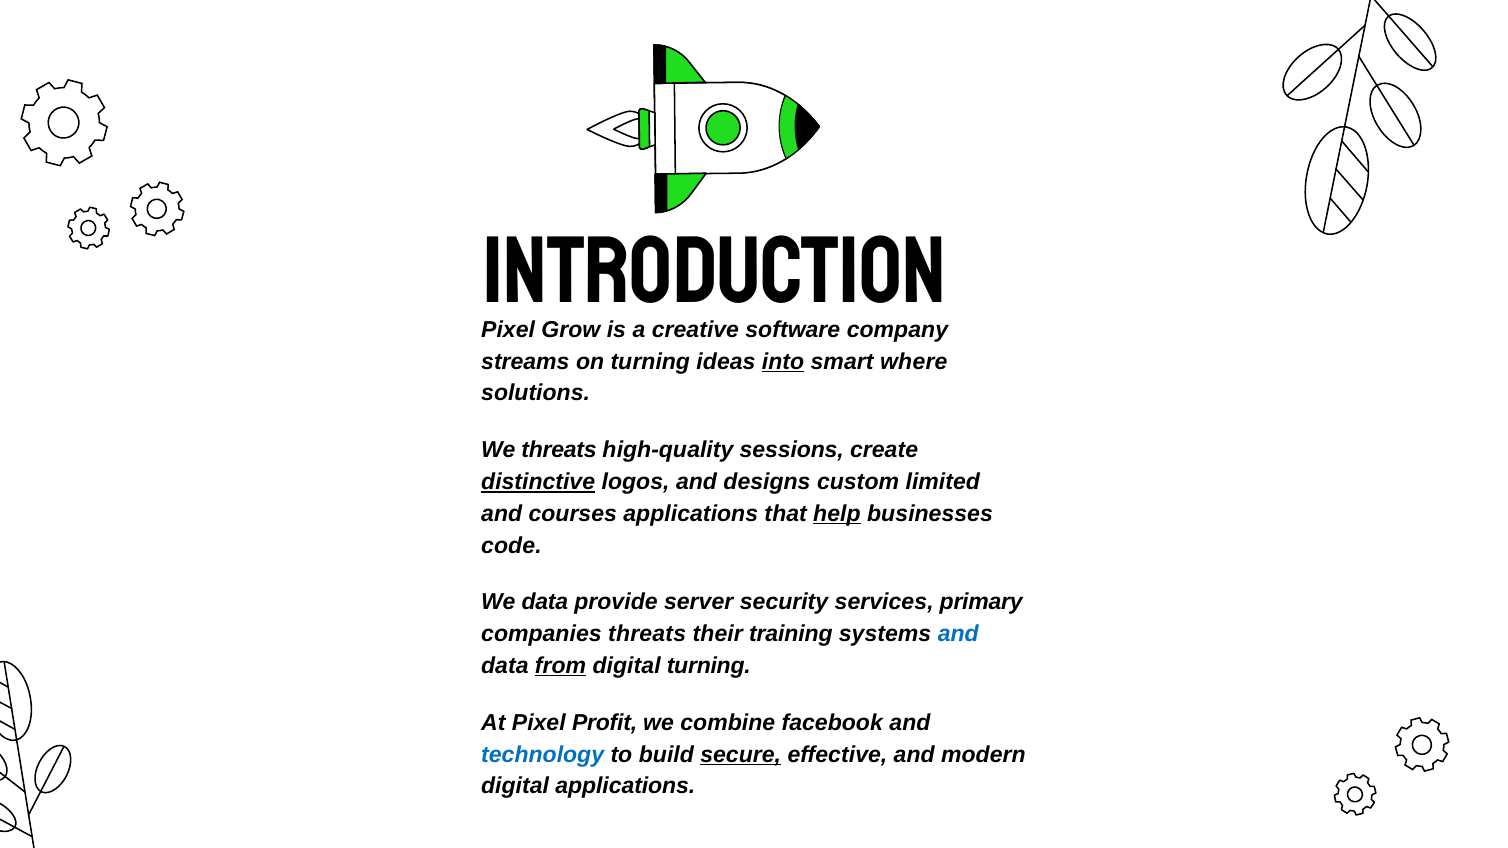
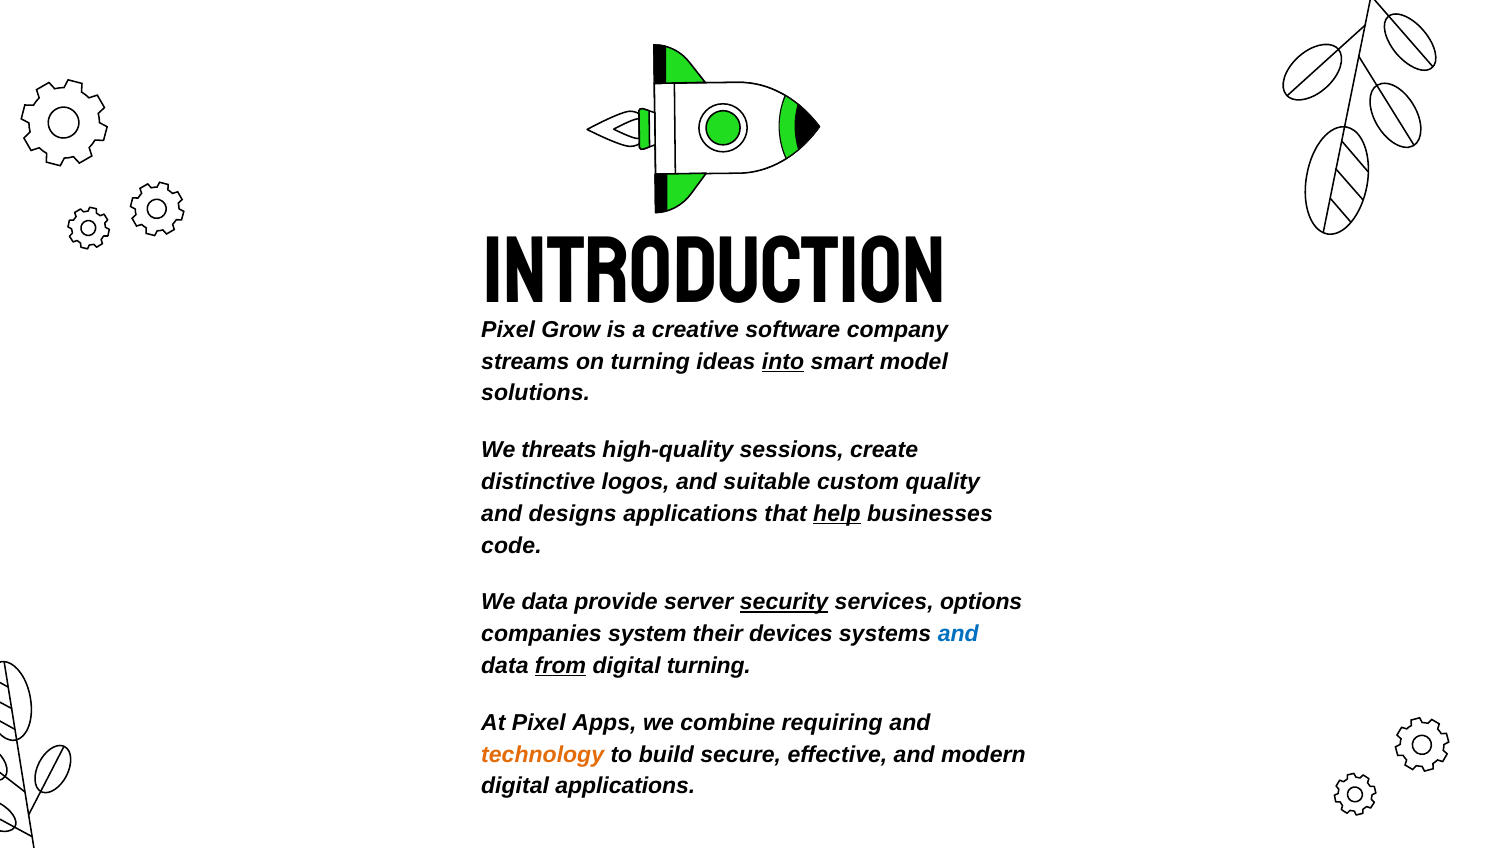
where: where -> model (914, 362)
distinctive underline: present -> none (538, 482)
designs: designs -> suitable (767, 482)
limited: limited -> quality (943, 482)
courses: courses -> designs (573, 514)
security underline: none -> present (784, 602)
primary: primary -> options (981, 602)
companies threats: threats -> system (647, 634)
training: training -> devices (791, 634)
Profit: Profit -> Apps (604, 723)
facebook: facebook -> requiring (832, 723)
technology colour: blue -> orange (543, 755)
secure underline: present -> none (741, 755)
